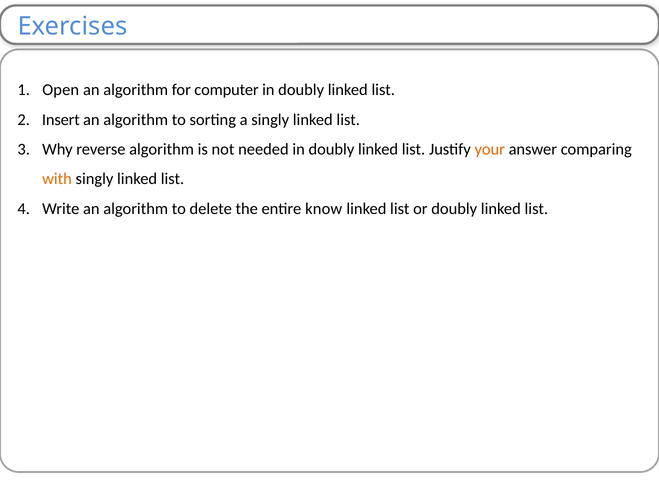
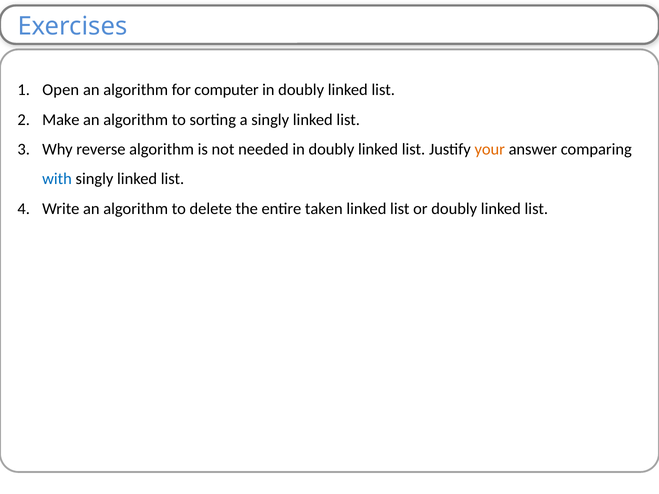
Insert: Insert -> Make (61, 120)
with colour: orange -> blue (57, 179)
know: know -> taken (324, 209)
